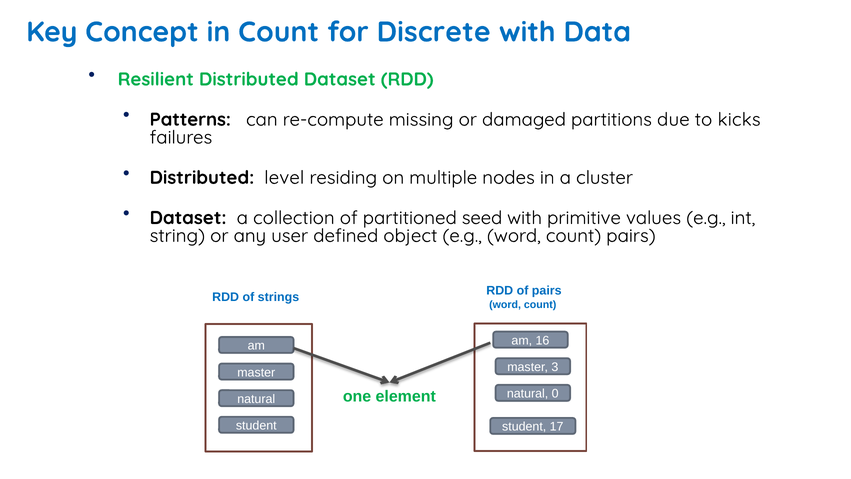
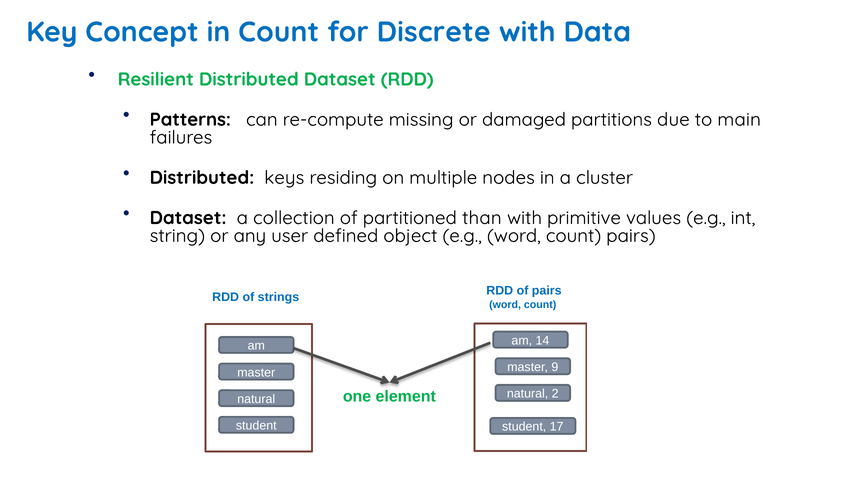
kicks: kicks -> main (739, 119)
level: level -> keys (284, 178)
seed: seed -> than (482, 218)
16: 16 -> 14 (542, 340)
3: 3 -> 9 (555, 367)
0: 0 -> 2 (555, 393)
